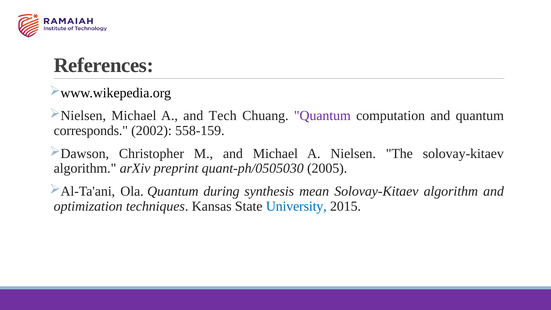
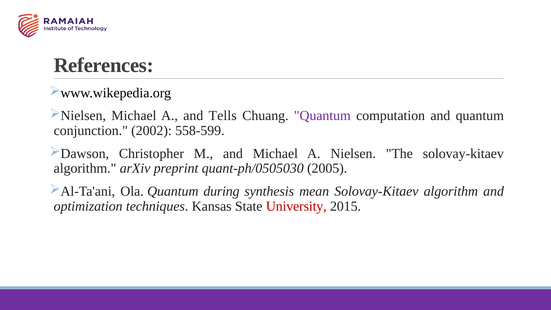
Tech: Tech -> Tells (223, 116)
corresponds: corresponds -> conjunction (91, 131)
558-159: 558-159 -> 558-599 (200, 131)
University colour: blue -> red (296, 206)
